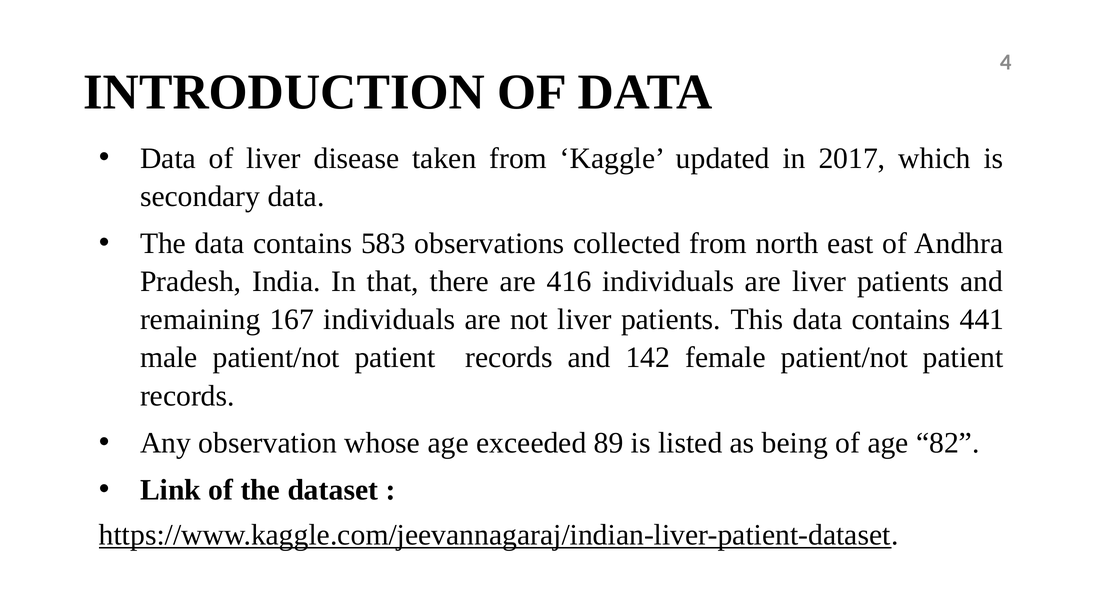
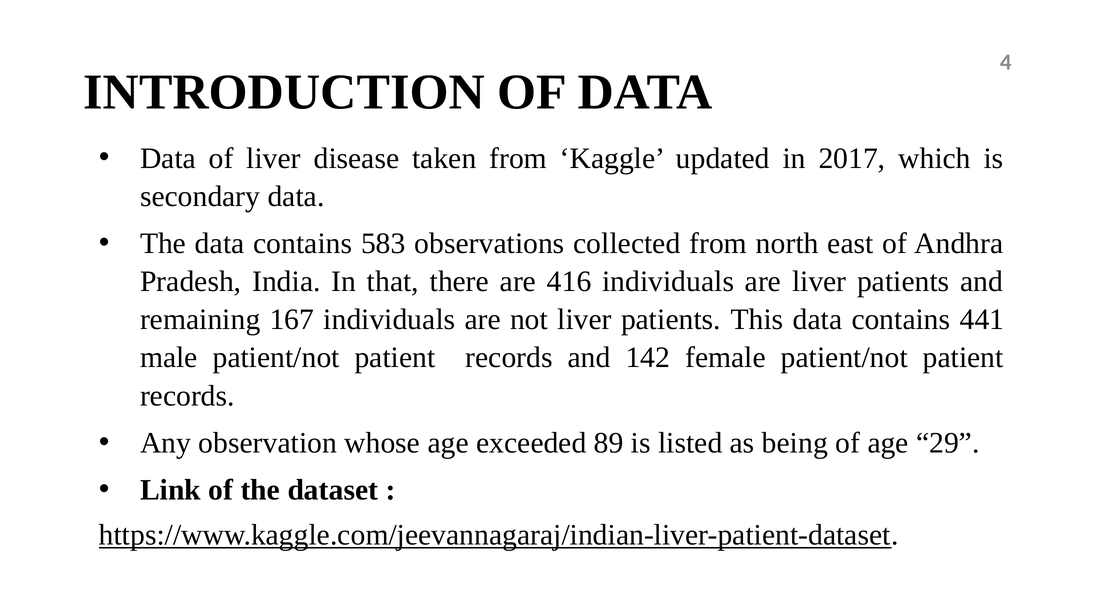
82: 82 -> 29 (948, 443)
